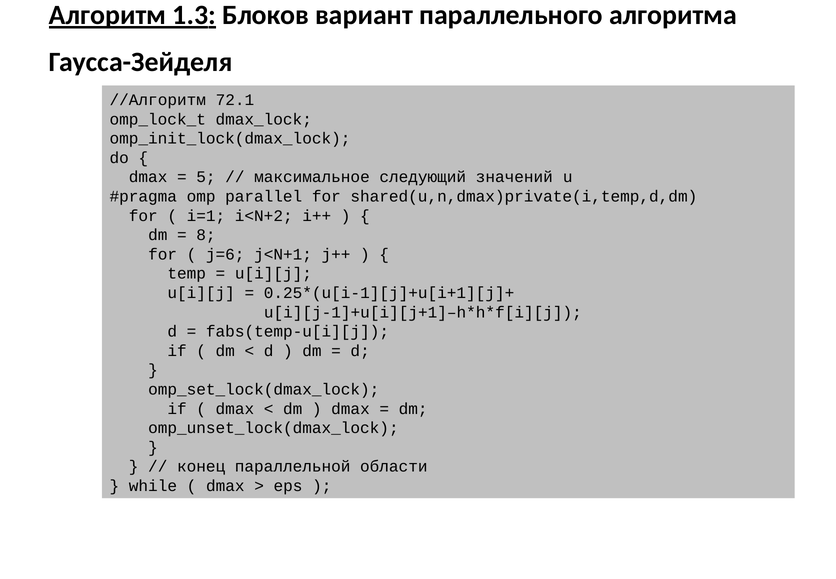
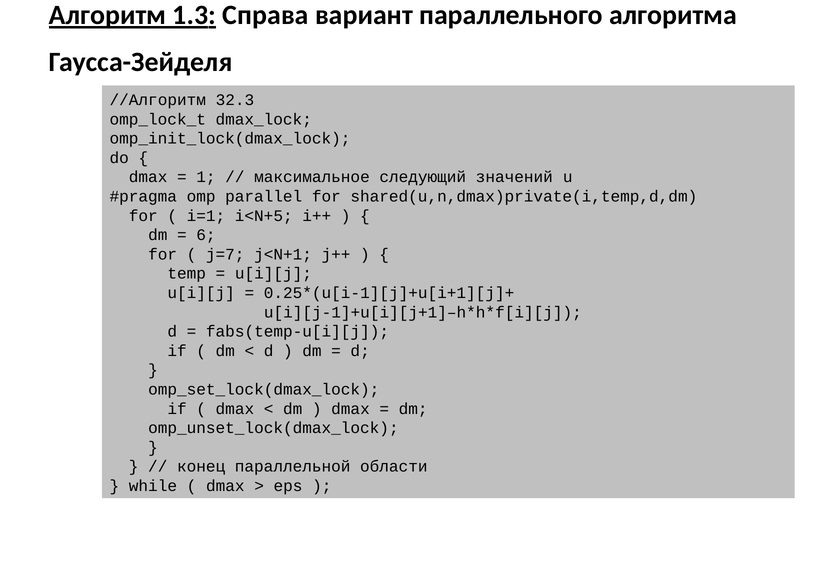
Блоков: Блоков -> Справа (265, 15)
72.1: 72.1 -> 32.3 (235, 100)
5: 5 -> 1 (206, 177)
i<N+2: i<N+2 -> i<N+5 (264, 216)
8: 8 -> 6 (206, 235)
j=6: j=6 -> j=7 (225, 254)
